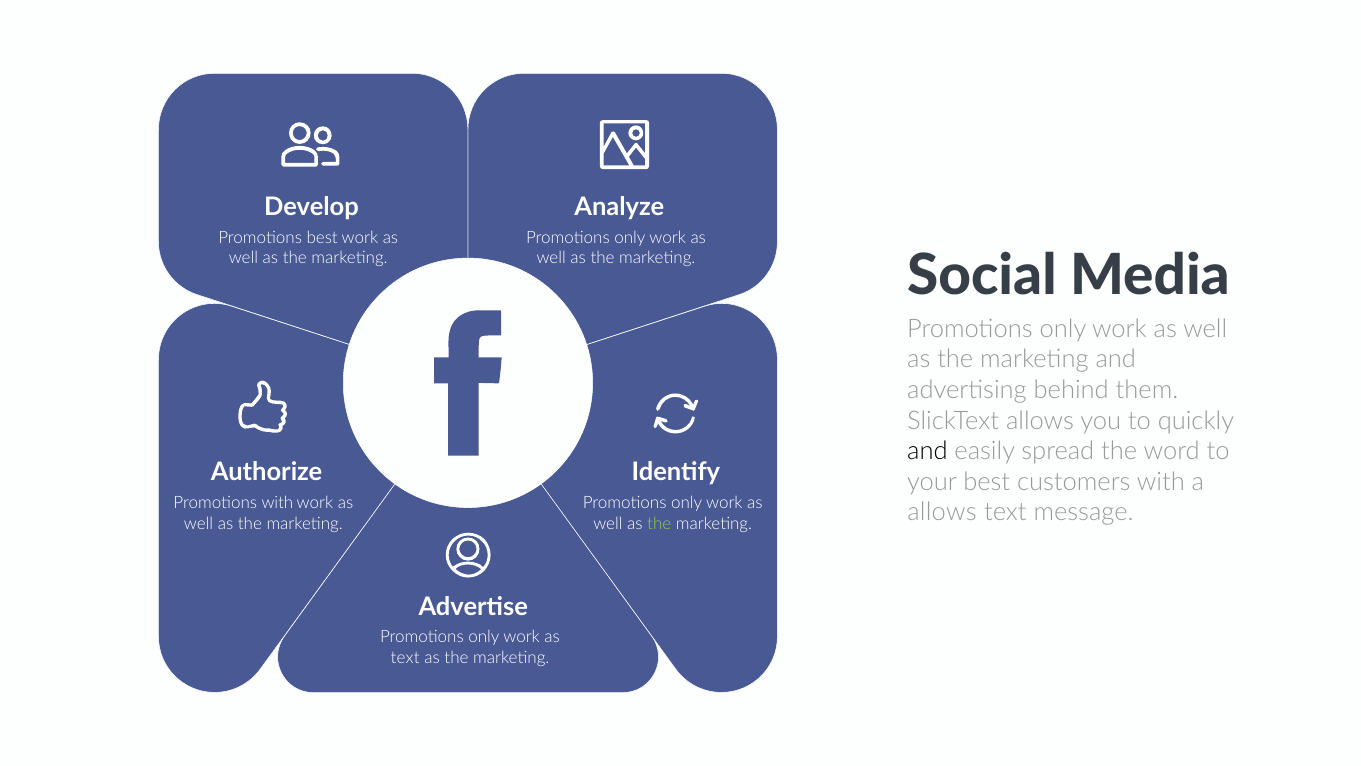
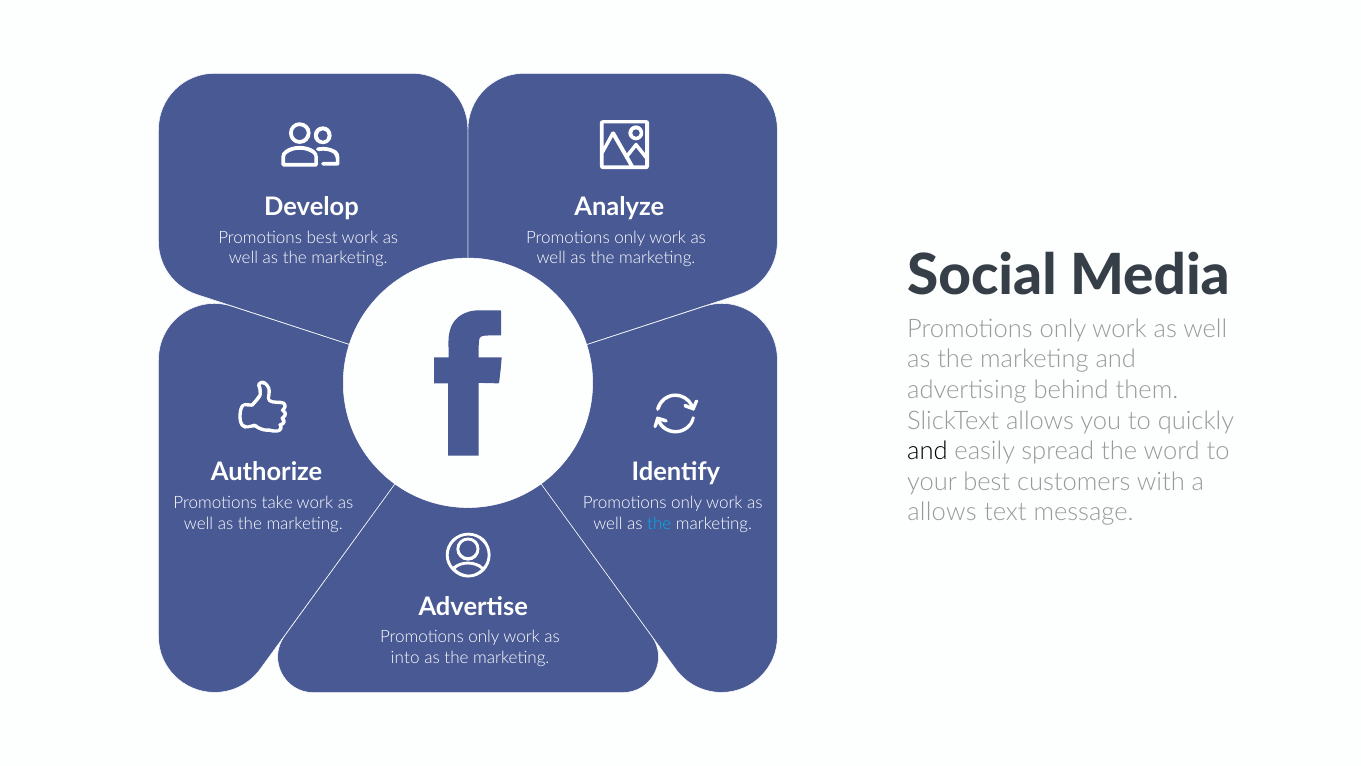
Promotions with: with -> take (277, 503)
the colour: light green -> light blue (659, 523)
text: text -> into (405, 657)
